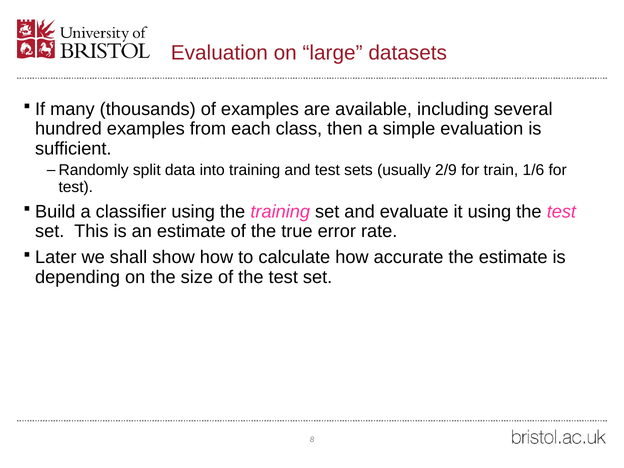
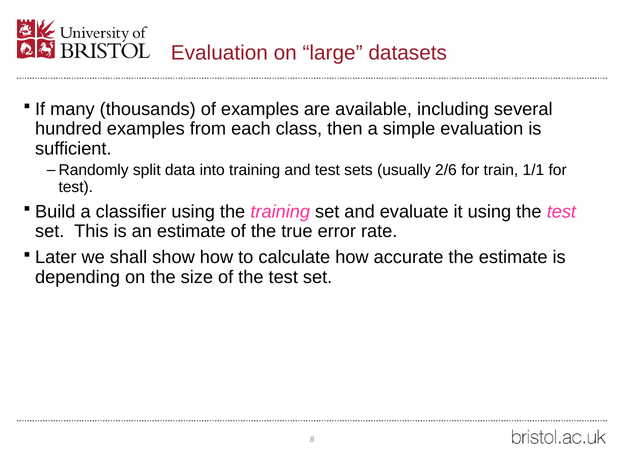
2/9: 2/9 -> 2/6 (446, 170)
1/6: 1/6 -> 1/1 (533, 170)
